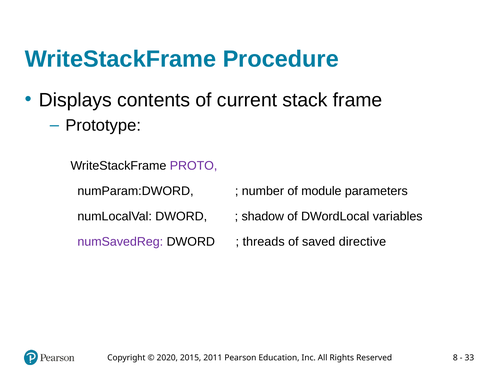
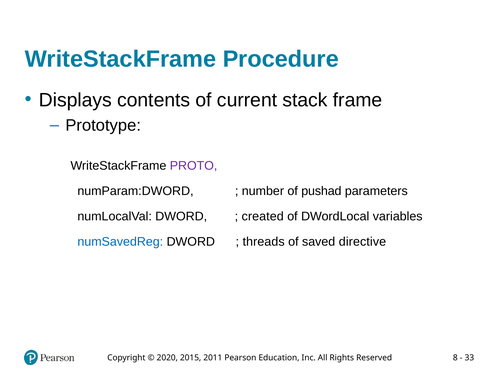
module: module -> pushad (321, 191)
shadow: shadow -> created (263, 217)
numSavedReg colour: purple -> blue (120, 242)
